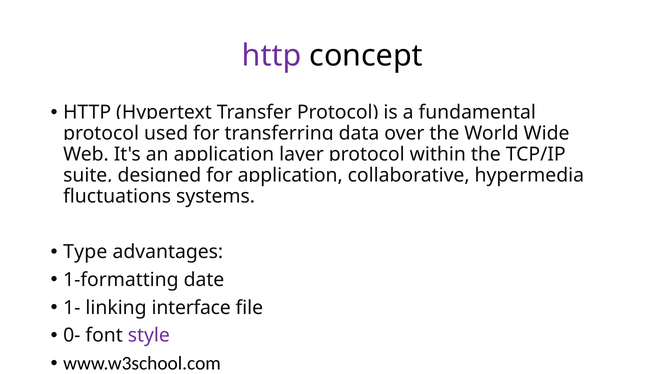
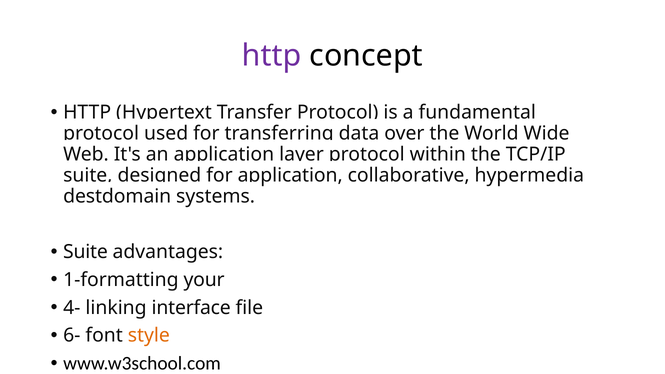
fluctuations: fluctuations -> destdomain (117, 196)
Type: Type -> Suite (85, 252)
date: date -> your (204, 280)
1-: 1- -> 4- (72, 308)
0-: 0- -> 6- (72, 336)
style colour: purple -> orange (149, 336)
